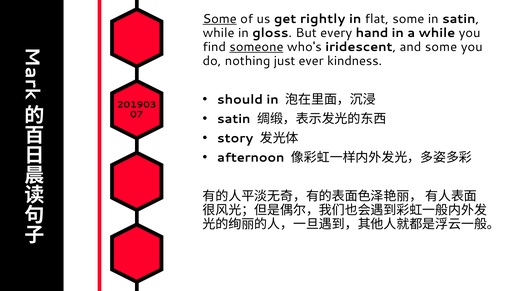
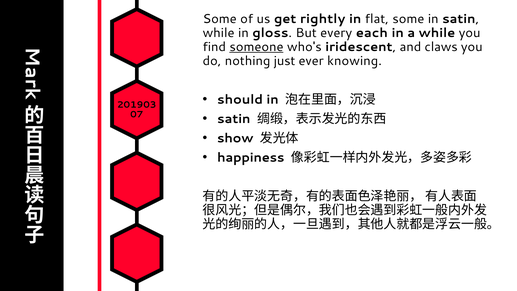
Some underline: present -> none (220, 19)
hand: hand -> each (372, 33)
and some: some -> claws (441, 47)
kindness: kindness -> knowing (355, 61)
story: story -> show (235, 138)
afternoon: afternoon -> happiness (251, 157)
